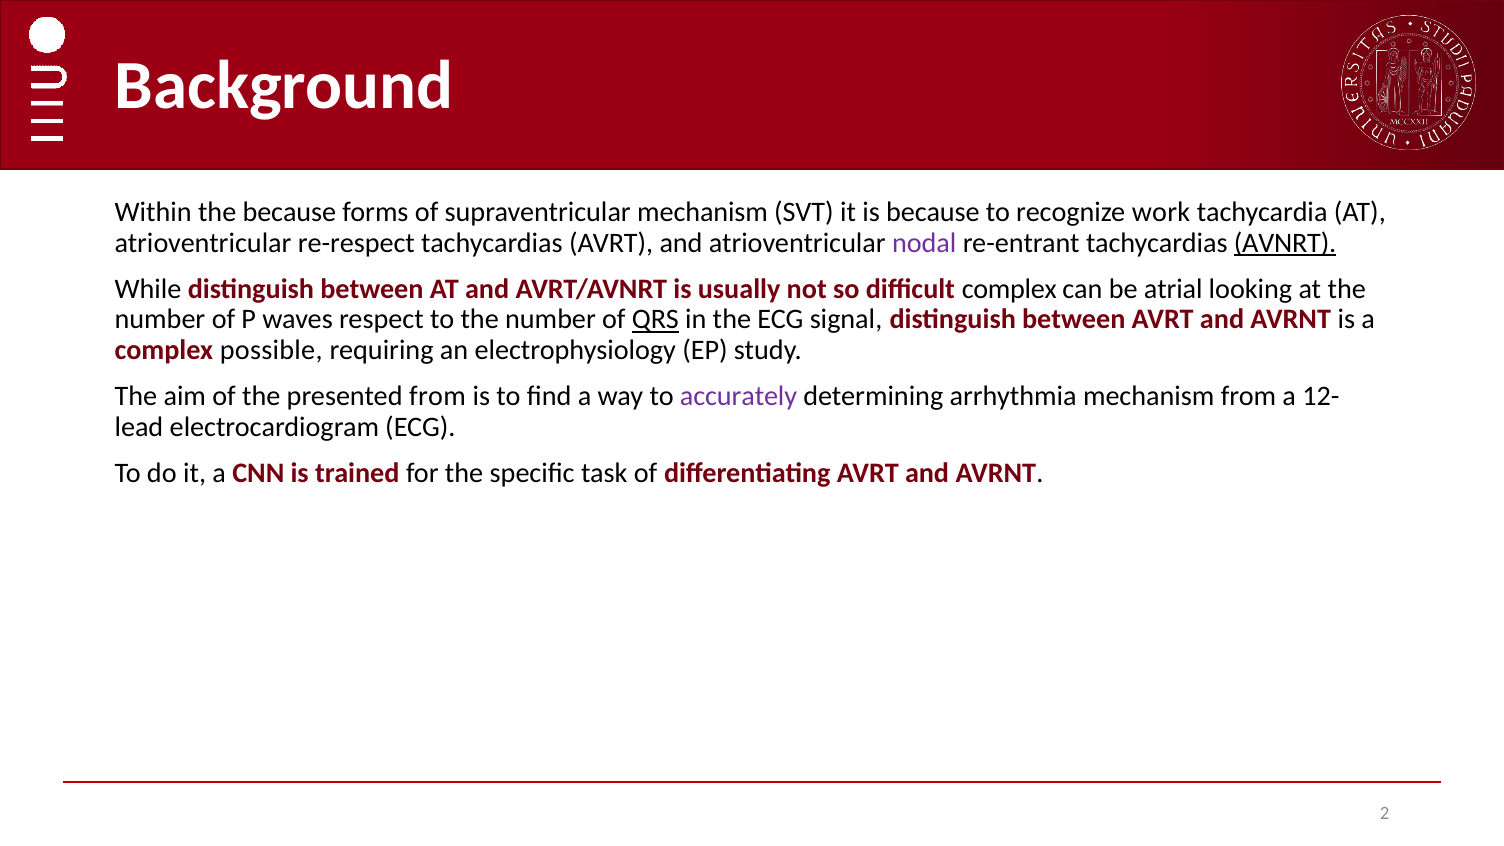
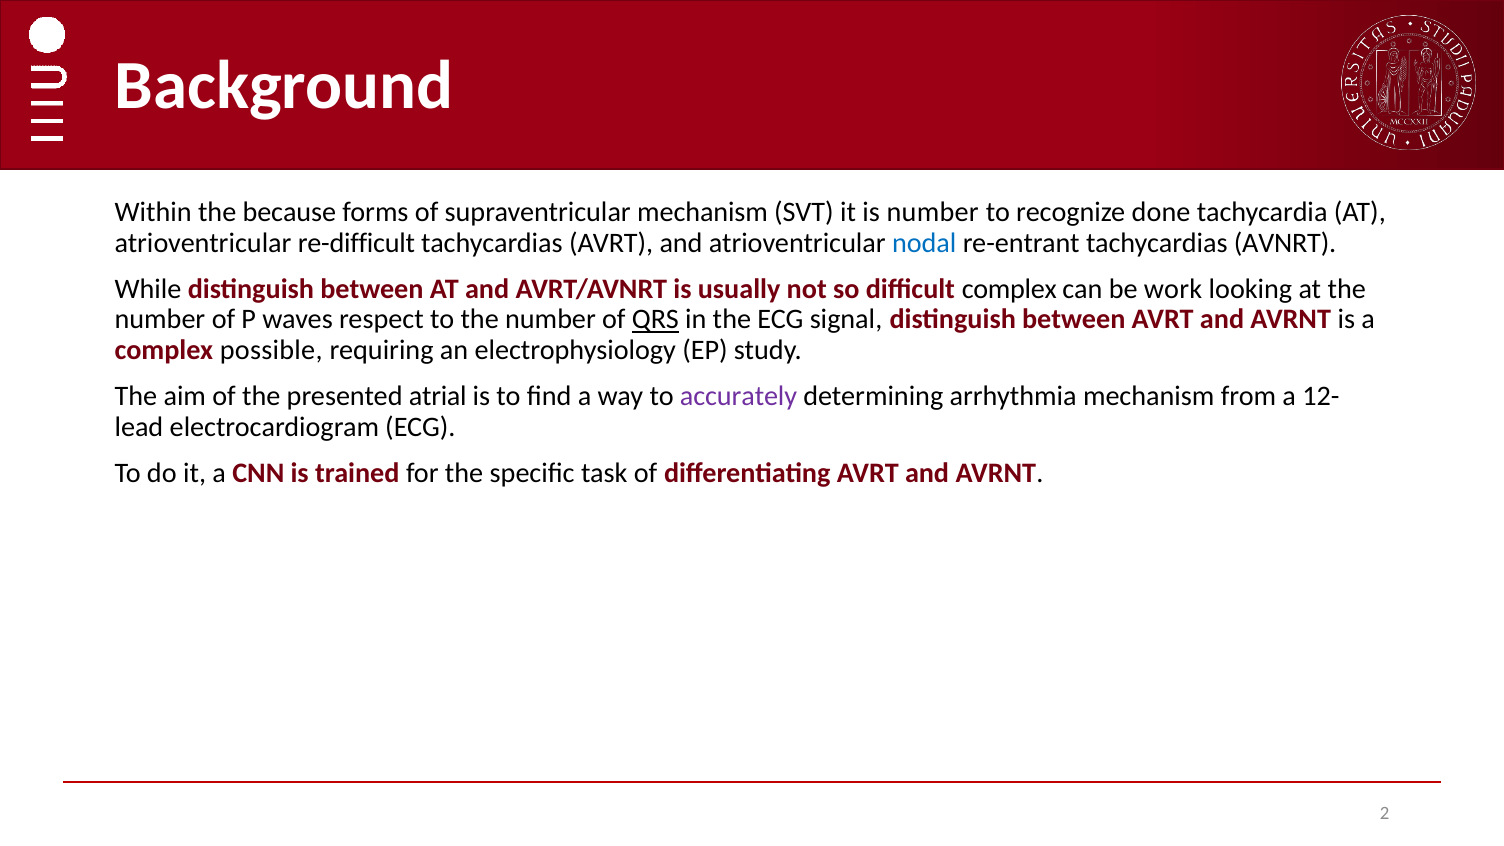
is because: because -> number (933, 213)
work: work -> done (1161, 213)
re-respect: re-respect -> re-difficult (356, 243)
nodal colour: purple -> blue (924, 243)
AVNRT underline: present -> none (1285, 243)
atrial: atrial -> work (1173, 289)
presented from: from -> atrial (438, 396)
